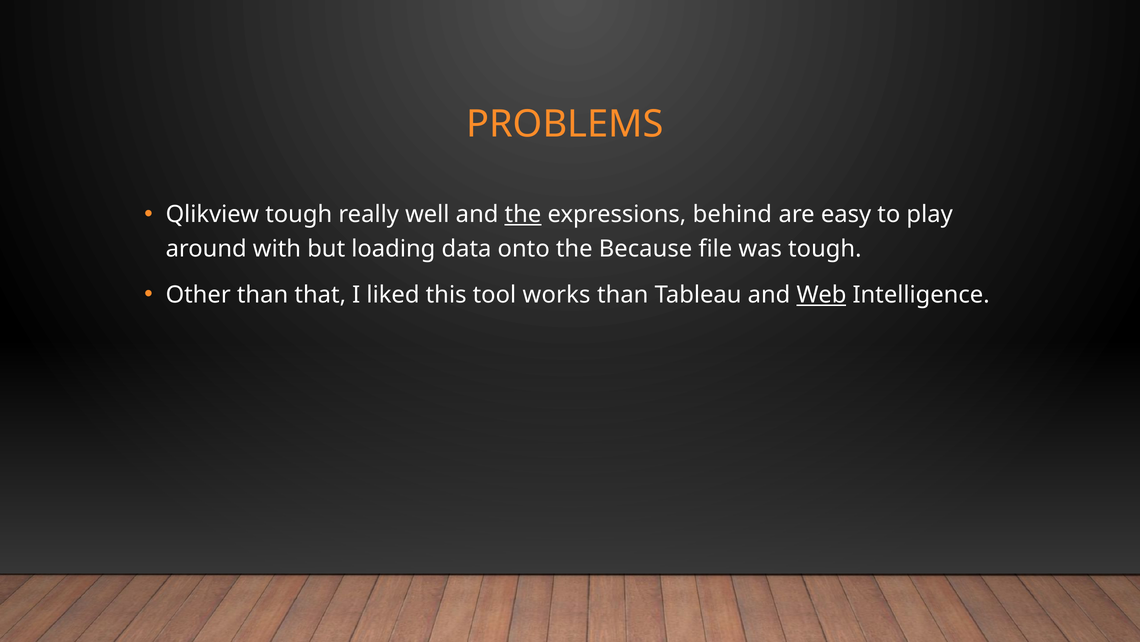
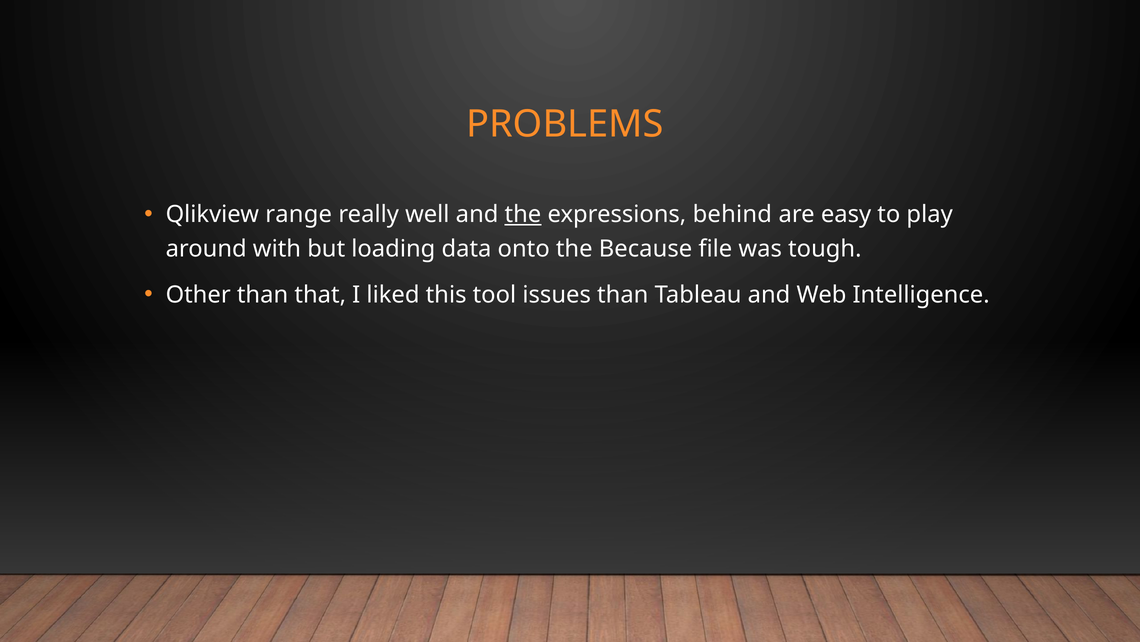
Qlikview tough: tough -> range (299, 214)
works: works -> issues (557, 295)
Web underline: present -> none (821, 295)
